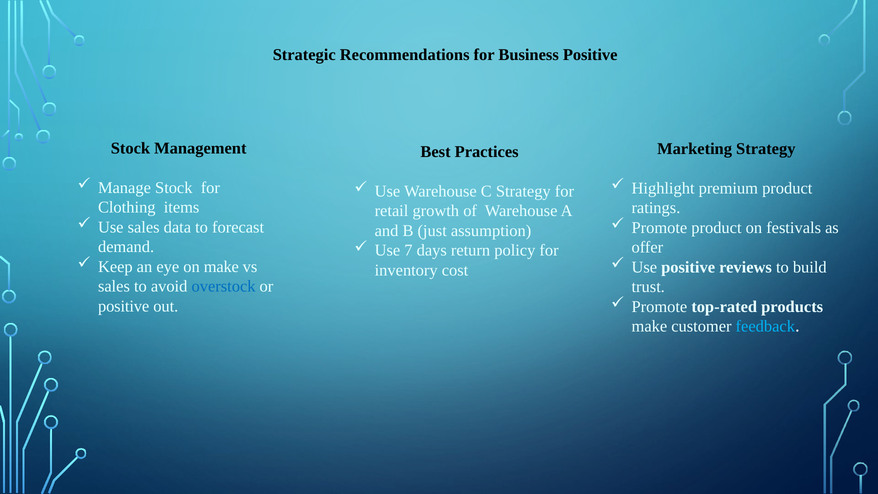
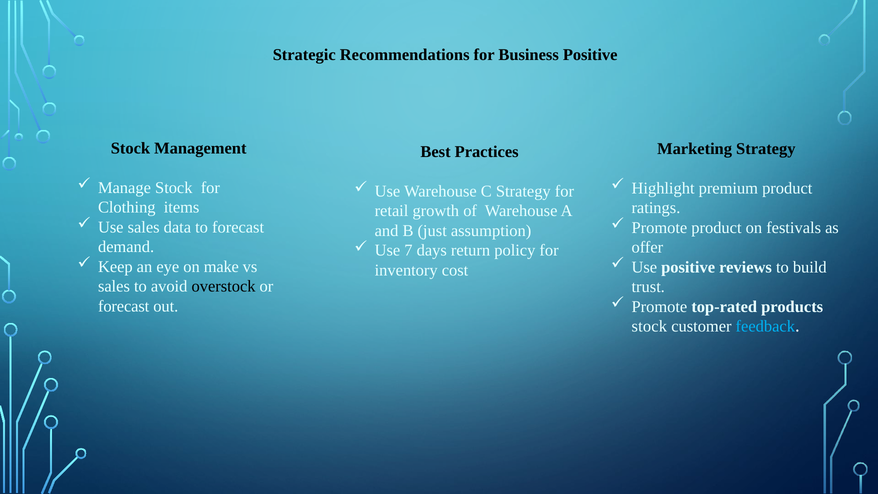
overstock colour: blue -> black (224, 286)
positive: positive -> forecast (124, 306)
make: make -> stock (649, 326)
